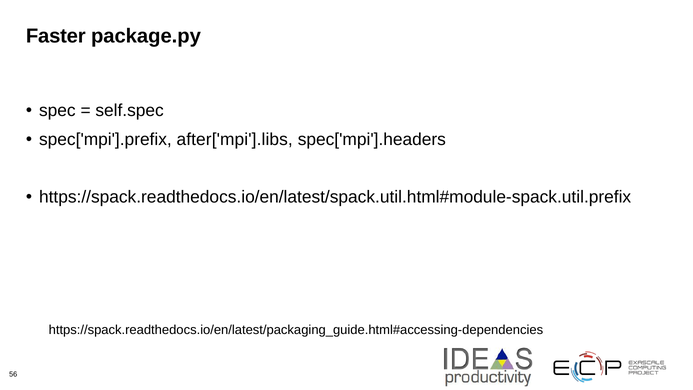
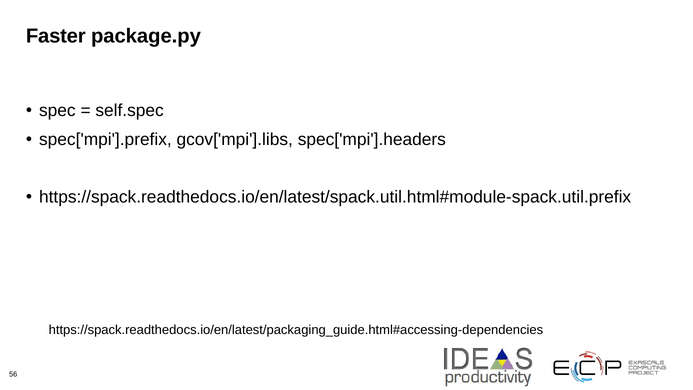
after['mpi'].libs: after['mpi'].libs -> gcov['mpi'].libs (235, 139)
